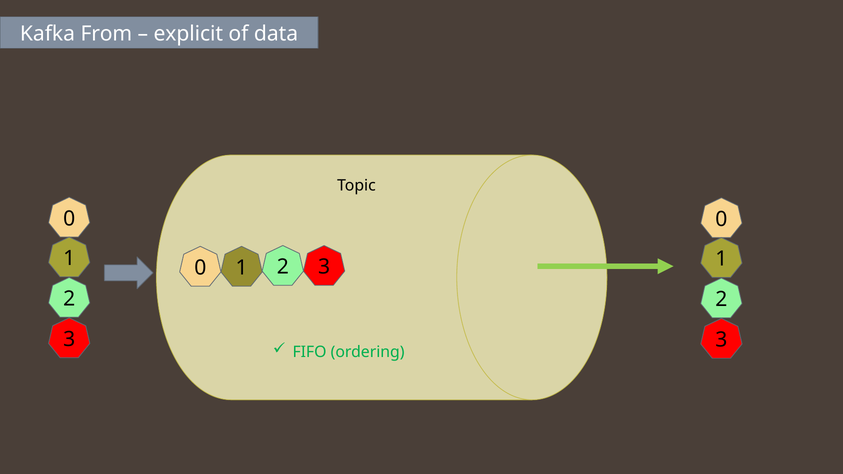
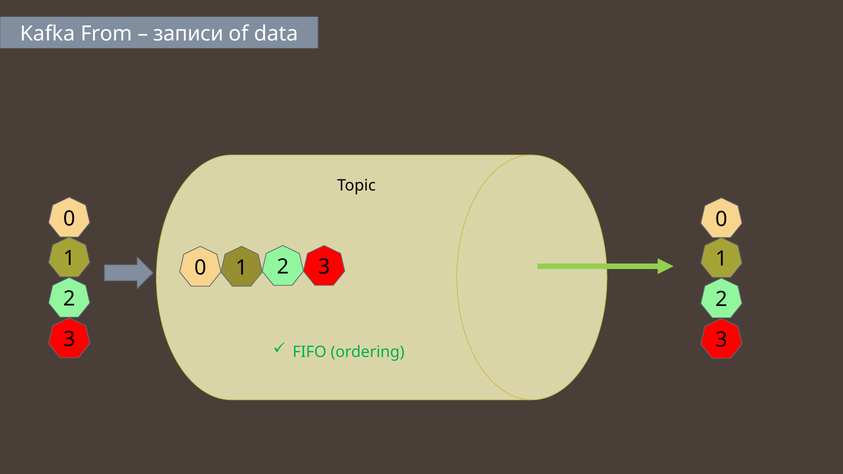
explicit: explicit -> записи (188, 34)
